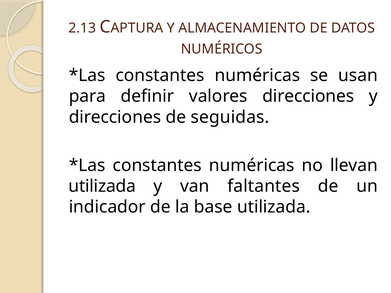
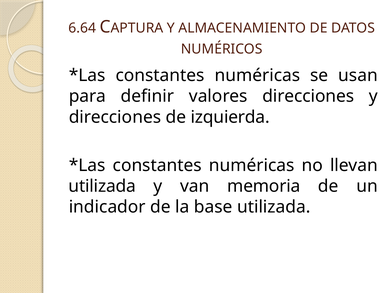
2.13: 2.13 -> 6.64 (82, 28)
seguidas: seguidas -> izquierda (230, 117)
faltantes: faltantes -> memoria (264, 186)
